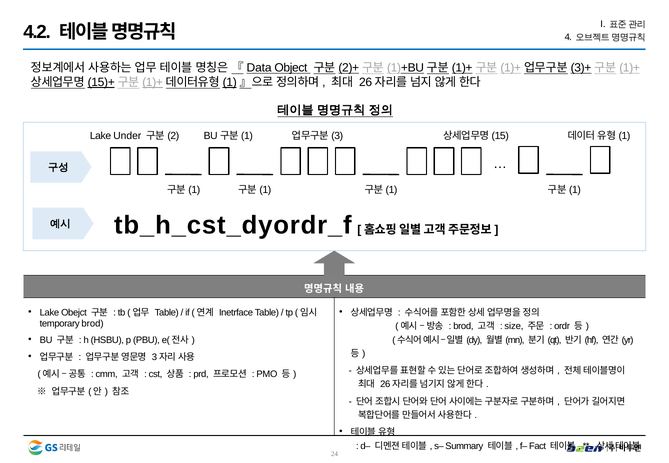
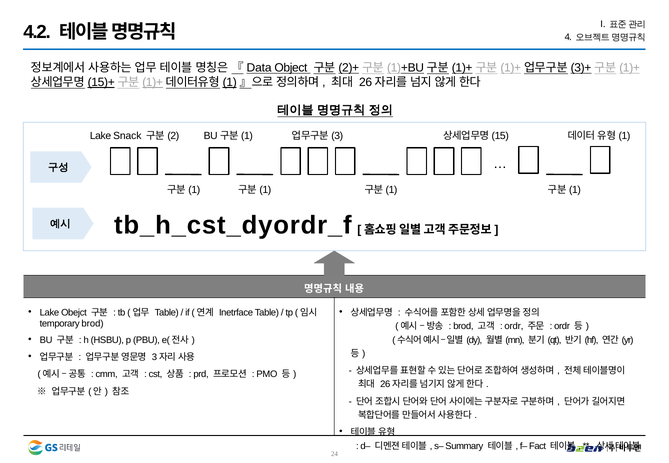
Under: Under -> Snack (127, 136)
size: size -> ordr (514, 326)
